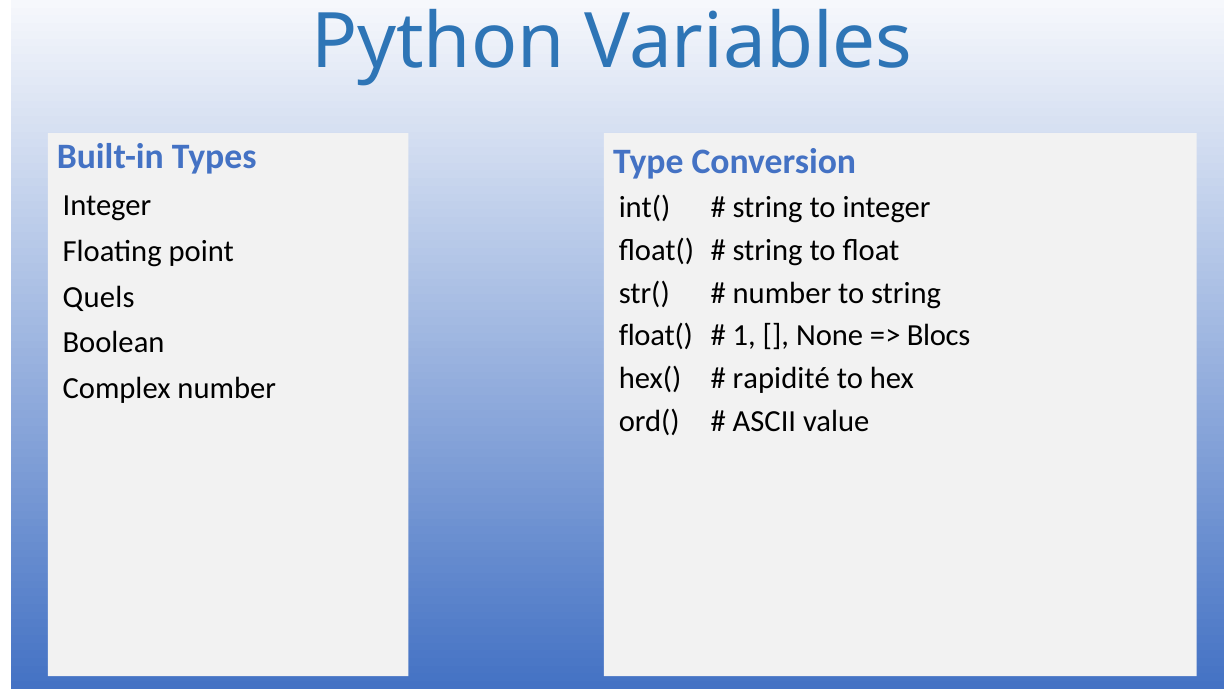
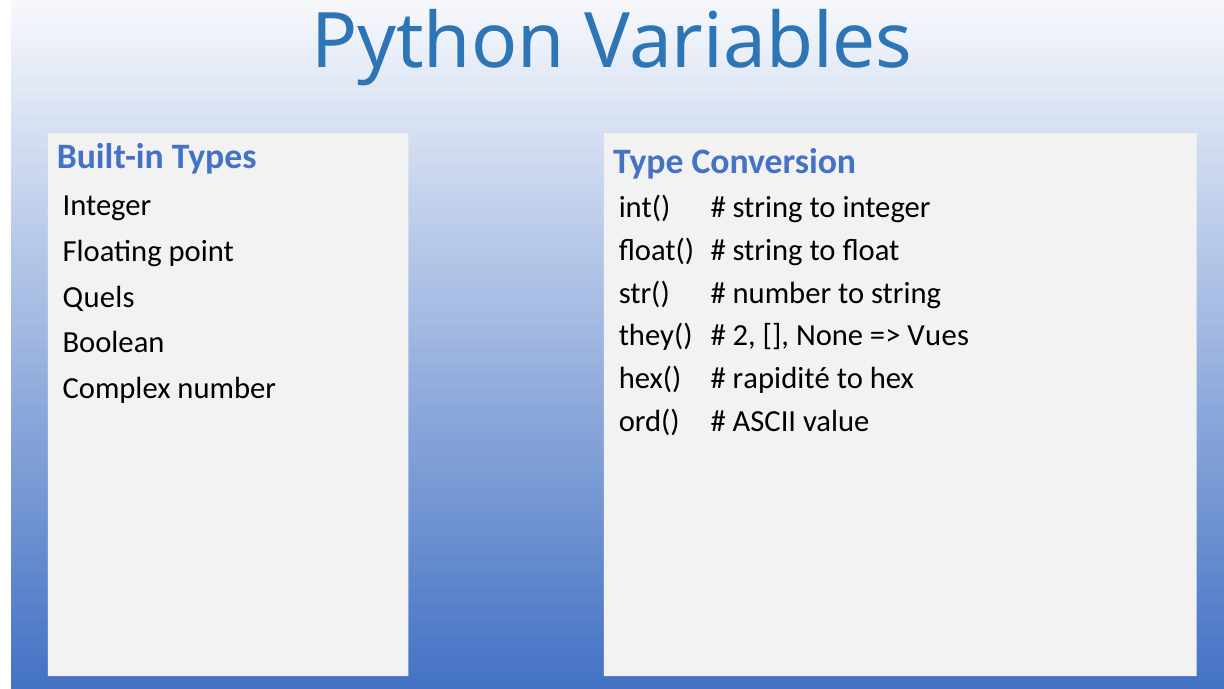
float(: float( -> they( (656, 336)
1: 1 -> 2 (744, 336)
Blocs: Blocs -> Vues (938, 336)
